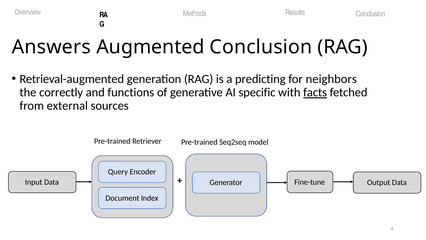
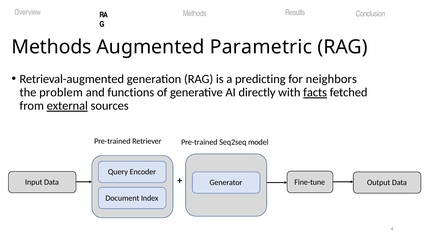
Answers: Answers -> Methods (52, 47)
Augmented Conclusion: Conclusion -> Parametric (261, 47)
correctly: correctly -> problem (61, 92)
specific: specific -> directly (257, 92)
external underline: none -> present (67, 106)
